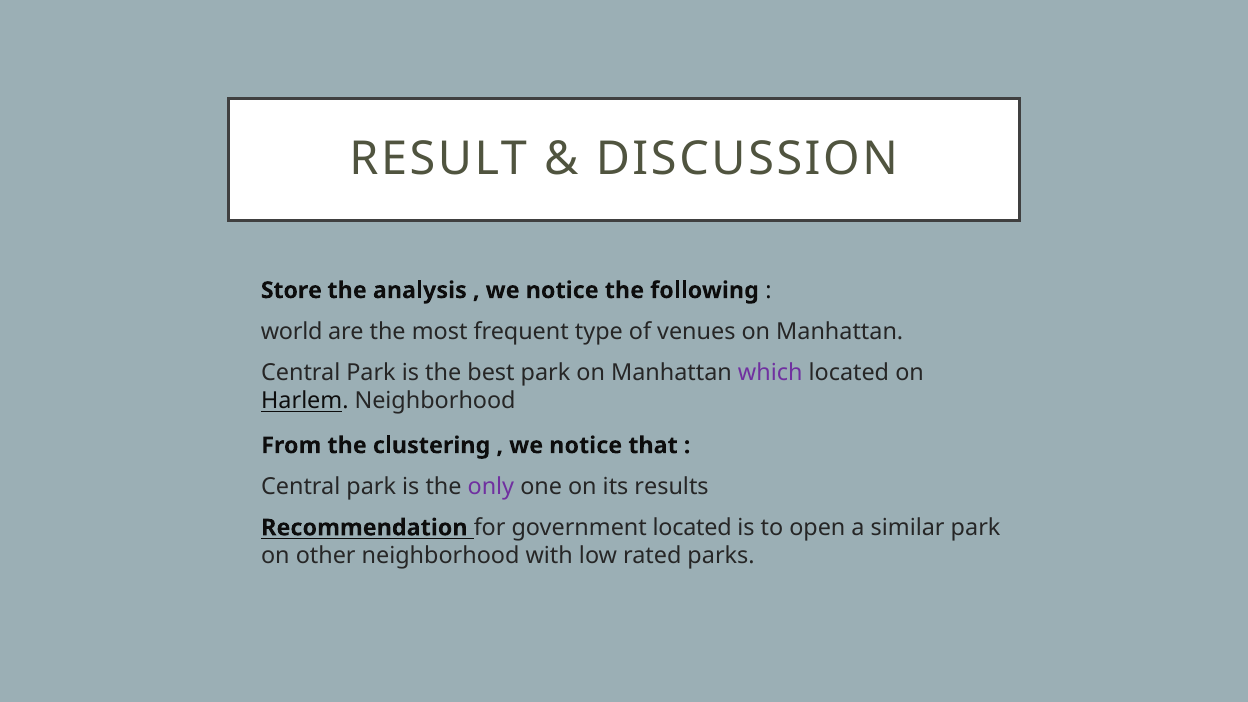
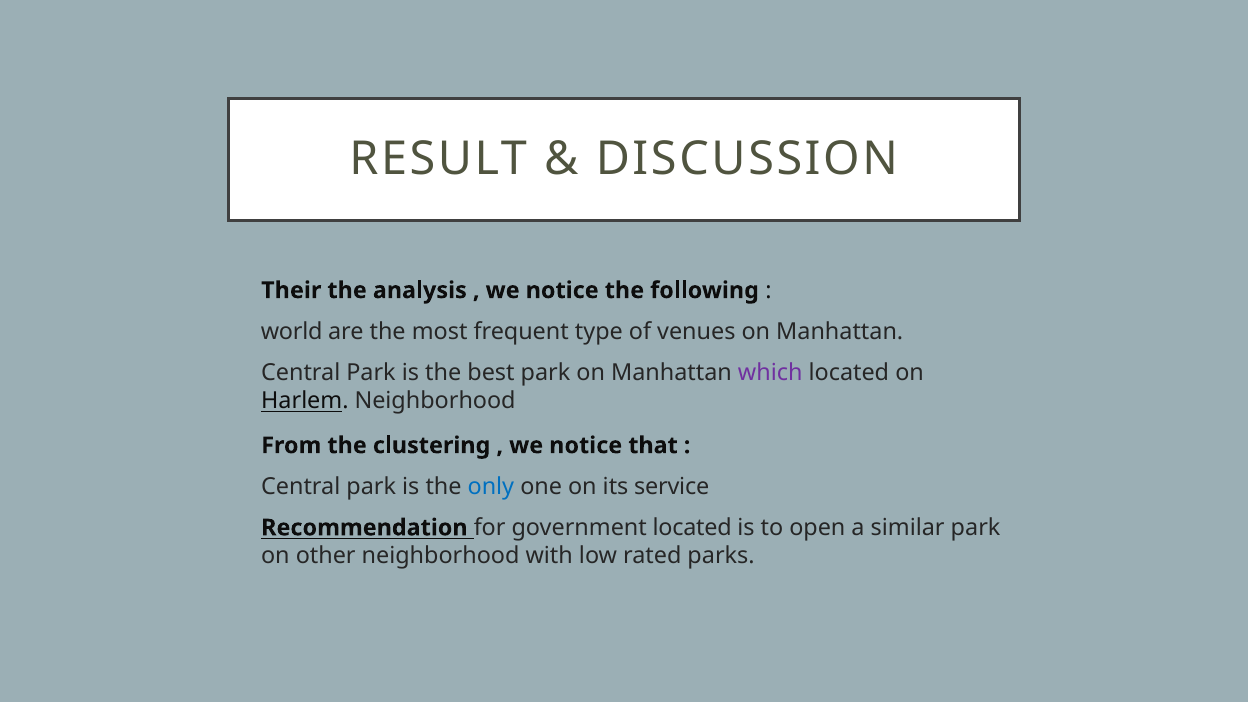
Store: Store -> Their (291, 290)
only colour: purple -> blue (491, 487)
results: results -> service (672, 487)
